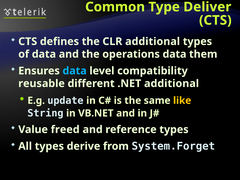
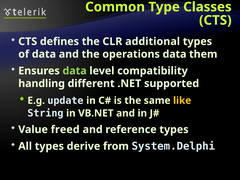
Deliver: Deliver -> Classes (207, 7)
data colour: light blue -> light green (75, 71)
reusable: reusable -> handling (42, 84)
.NET additional: additional -> supported (172, 84)
System.Forget: System.Forget -> System.Delphi (173, 146)
